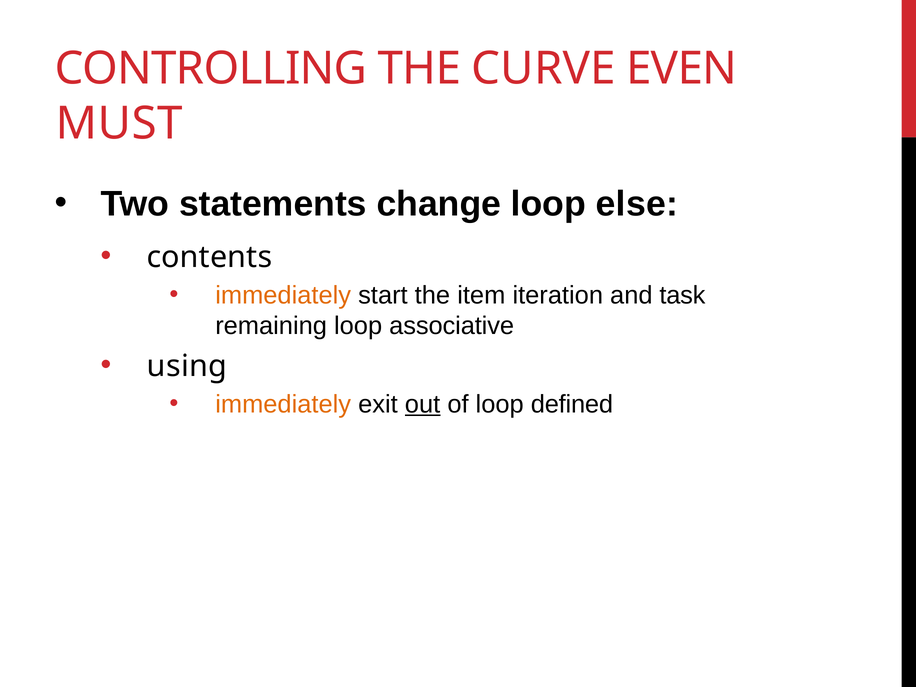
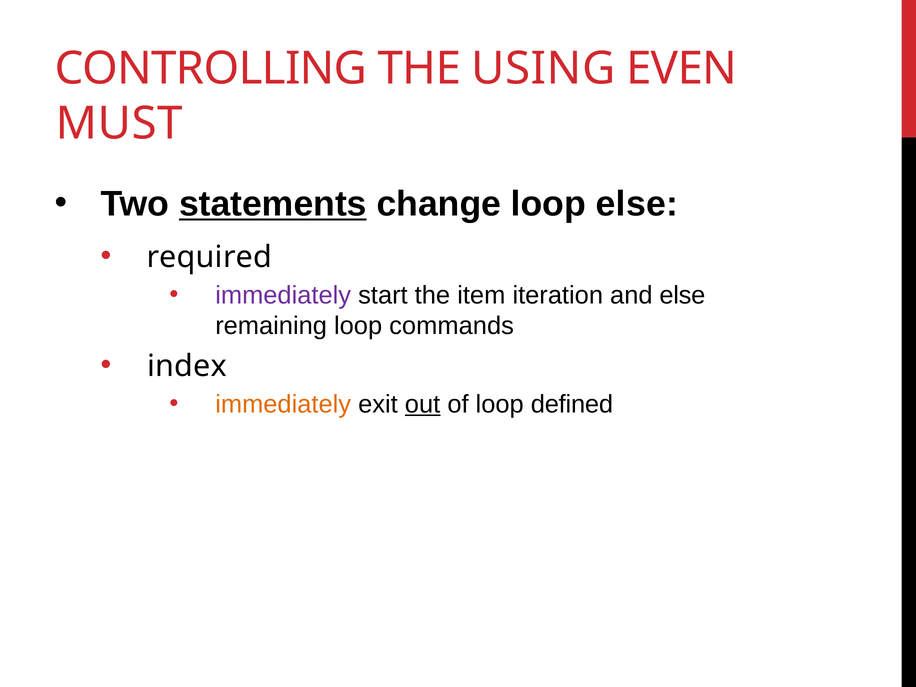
CURVE: CURVE -> USING (543, 69)
statements underline: none -> present (273, 204)
contents: contents -> required (209, 257)
immediately colour: orange -> purple (283, 295)
and task: task -> else (682, 295)
associative: associative -> commands (452, 326)
using: using -> index (187, 366)
